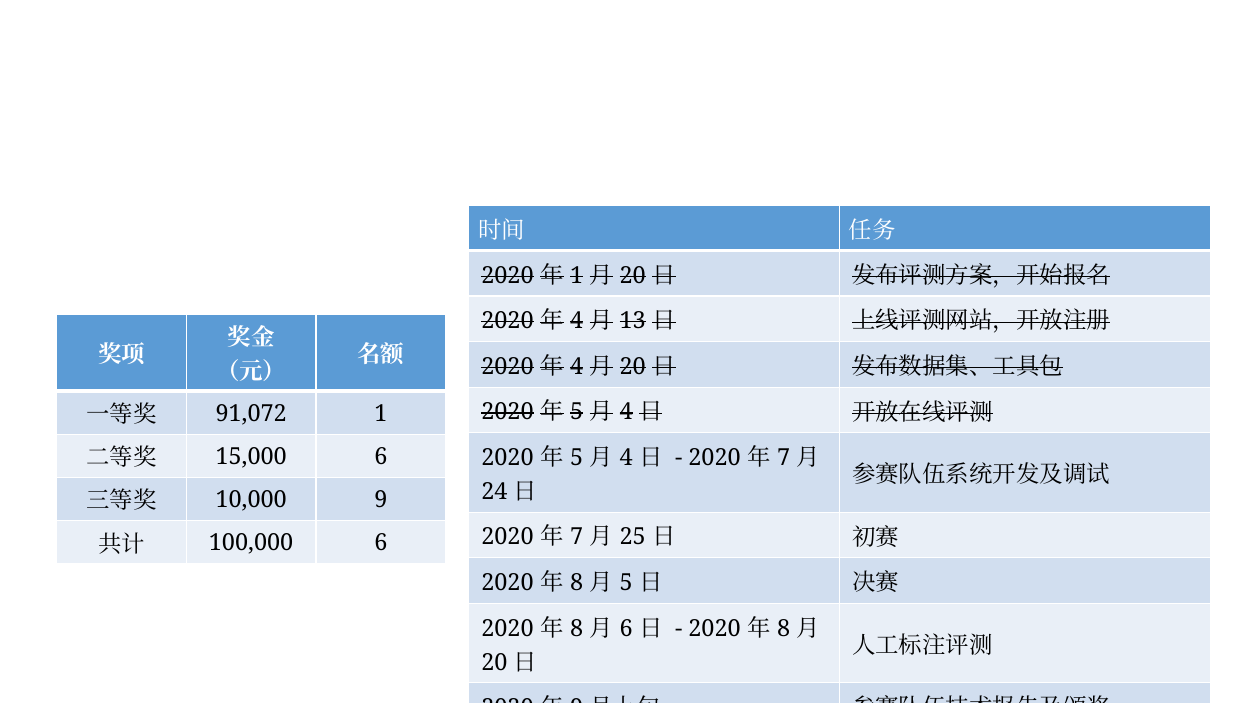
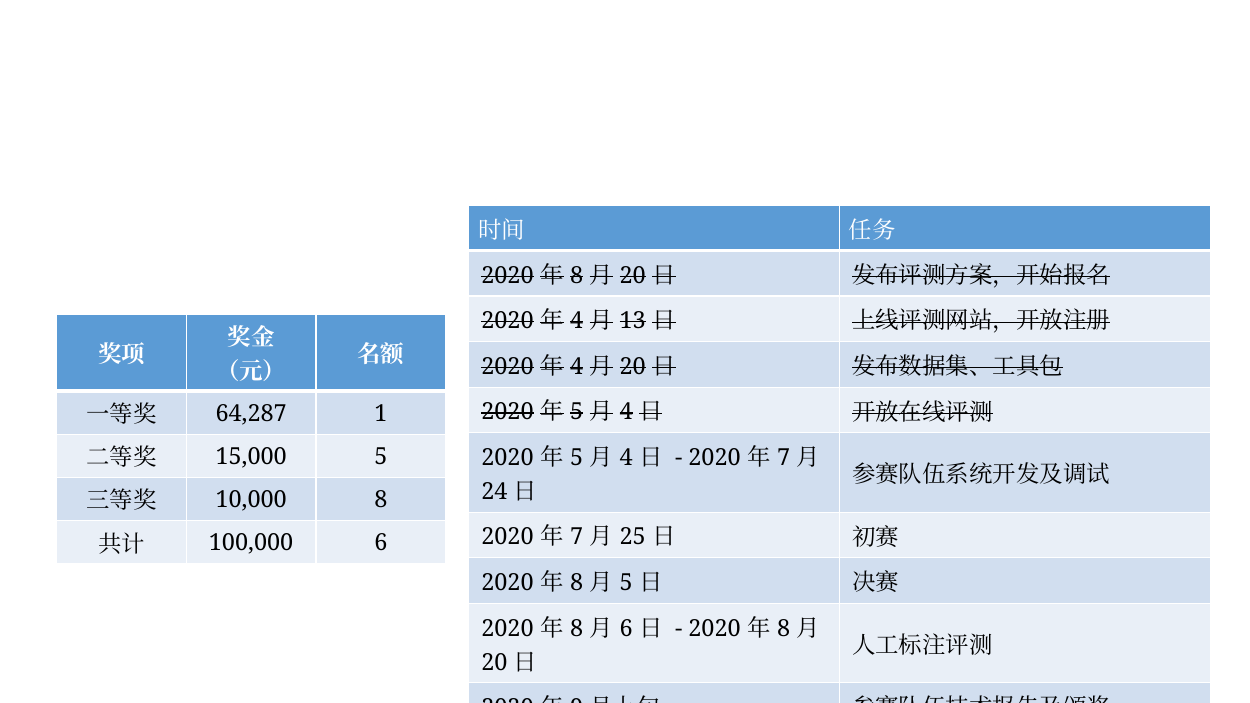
1: 1 -> 8 (577, 276)
91,072: 91,072 -> 64,287 (251, 414)
15,000 6: 6 -> 5 (381, 457)
10,000 9: 9 -> 8 (381, 500)
